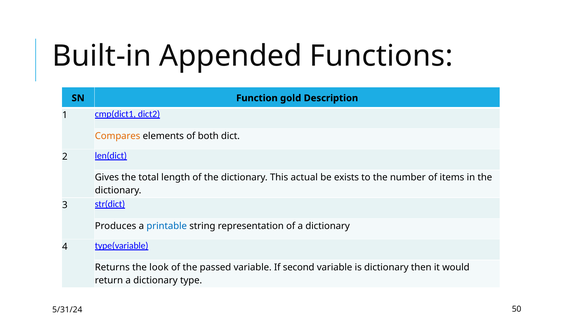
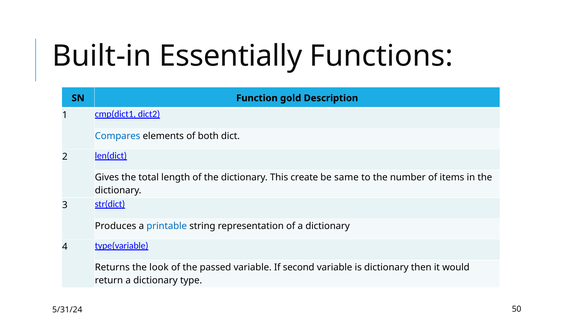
Appended: Appended -> Essentially (231, 56)
Compares colour: orange -> blue (118, 136)
actual: actual -> create (304, 177)
exists: exists -> same (346, 177)
